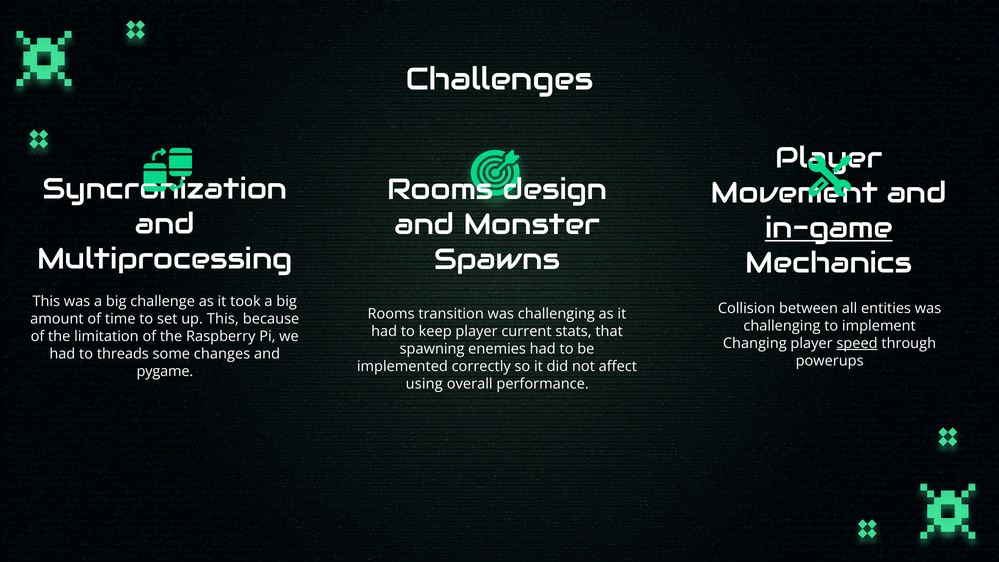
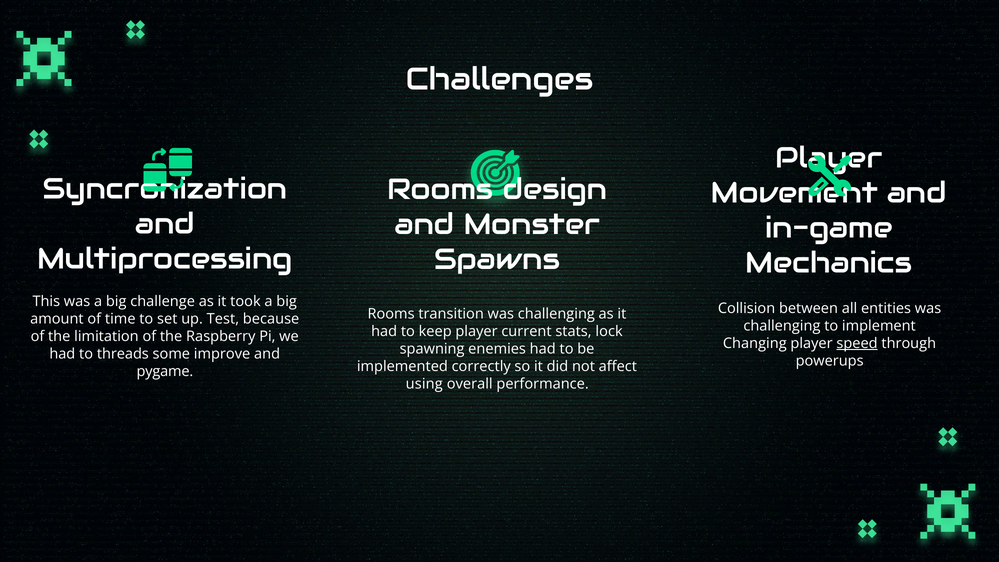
in-game underline: present -> none (829, 228)
up This: This -> Test (223, 319)
that: that -> lock (609, 331)
changes: changes -> improve (222, 354)
